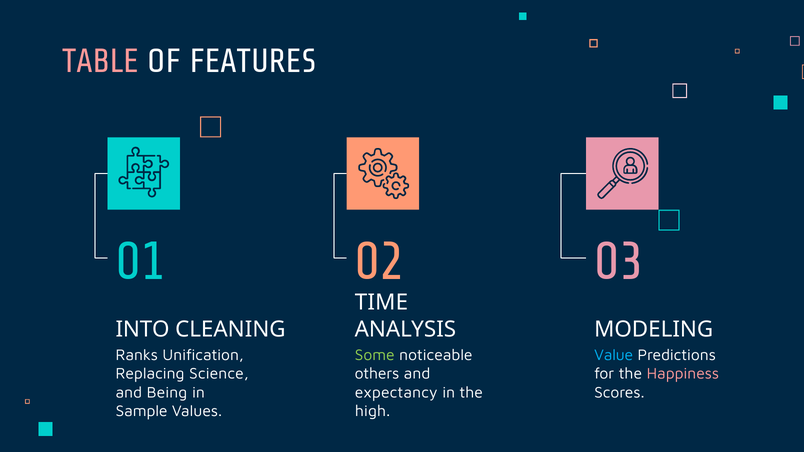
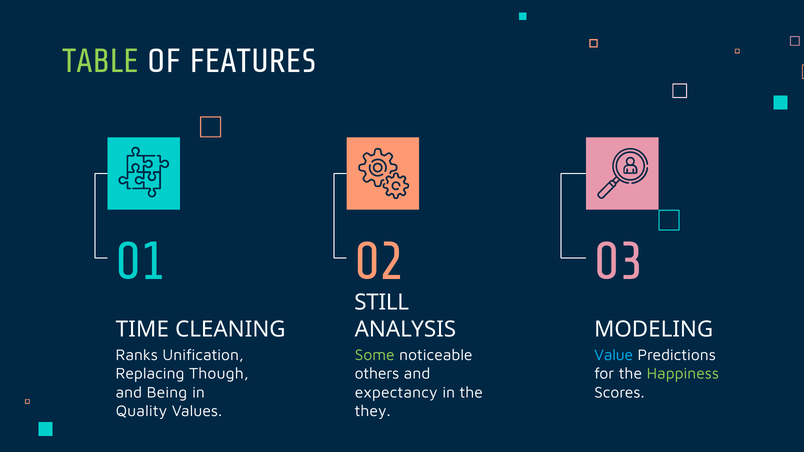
TABLE colour: pink -> light green (101, 61)
TIME: TIME -> STILL (382, 303)
INTO: INTO -> TIME (142, 330)
Science: Science -> Though (219, 374)
Happiness colour: pink -> light green (683, 374)
Sample: Sample -> Quality (141, 412)
high: high -> they (373, 412)
